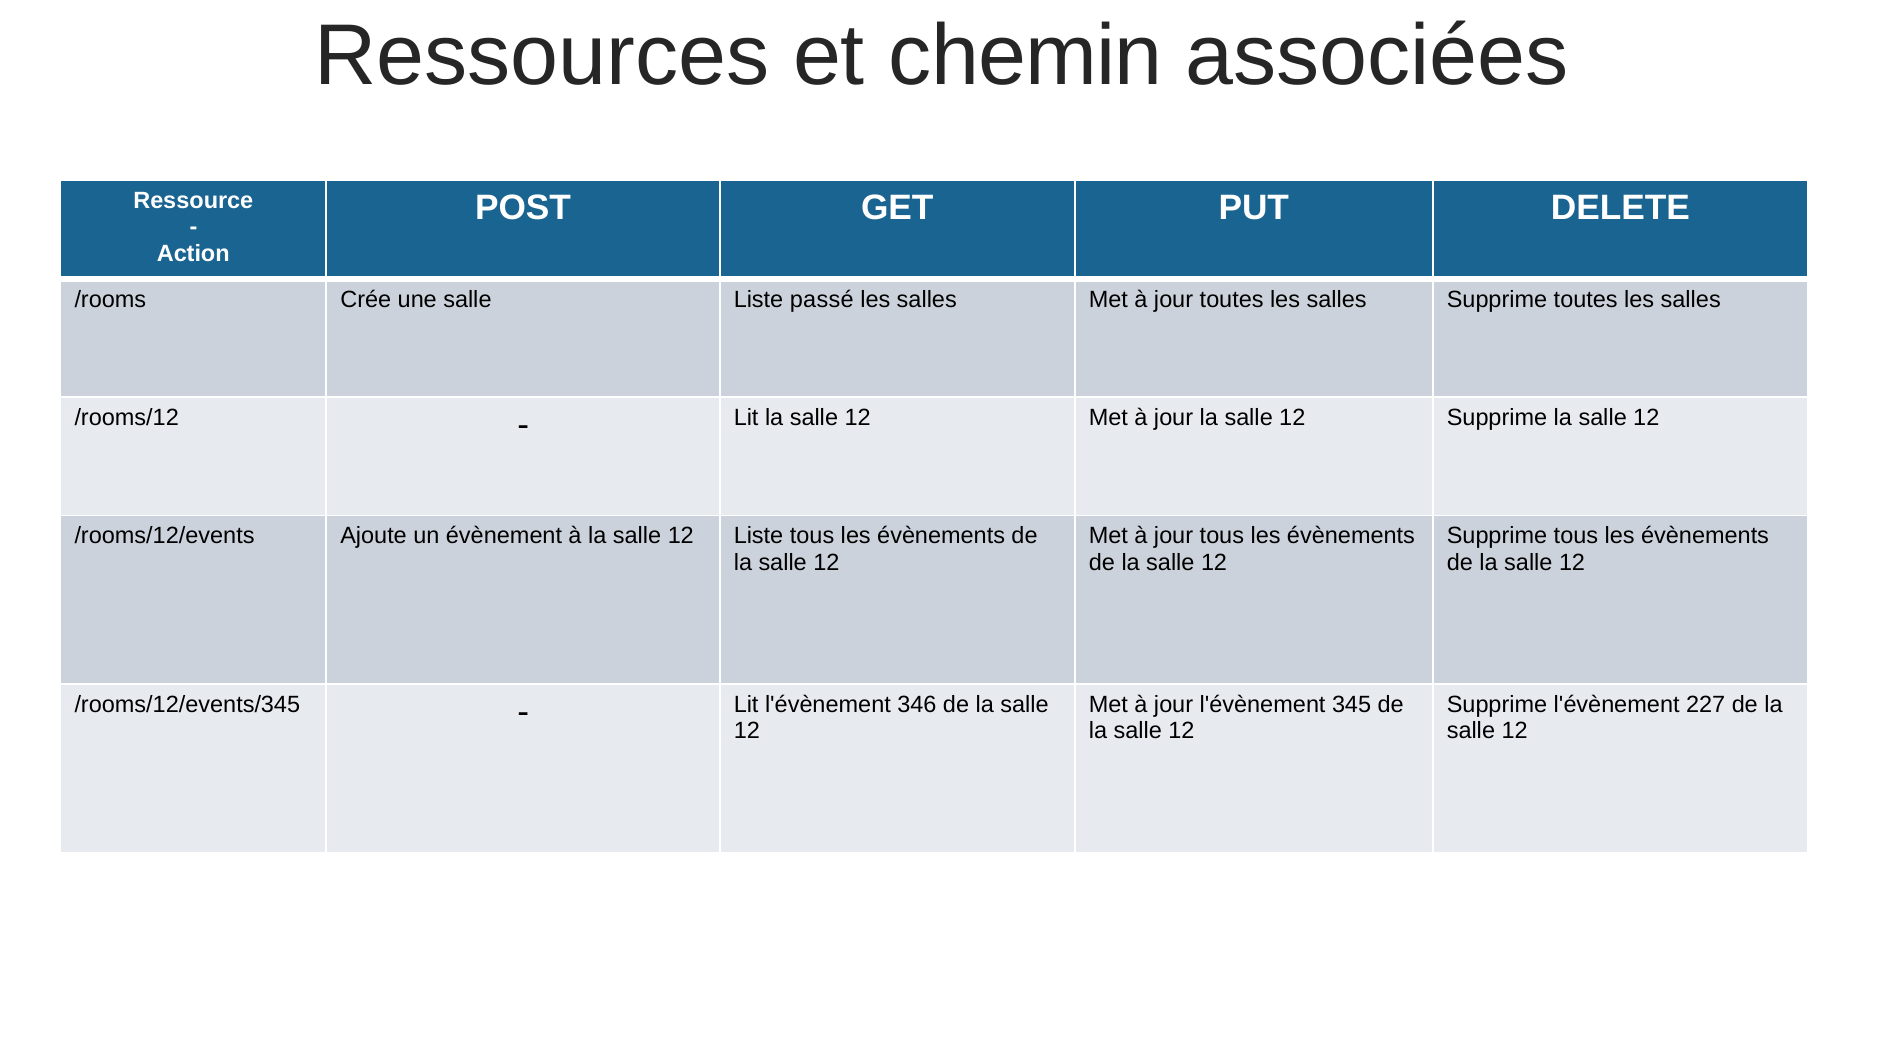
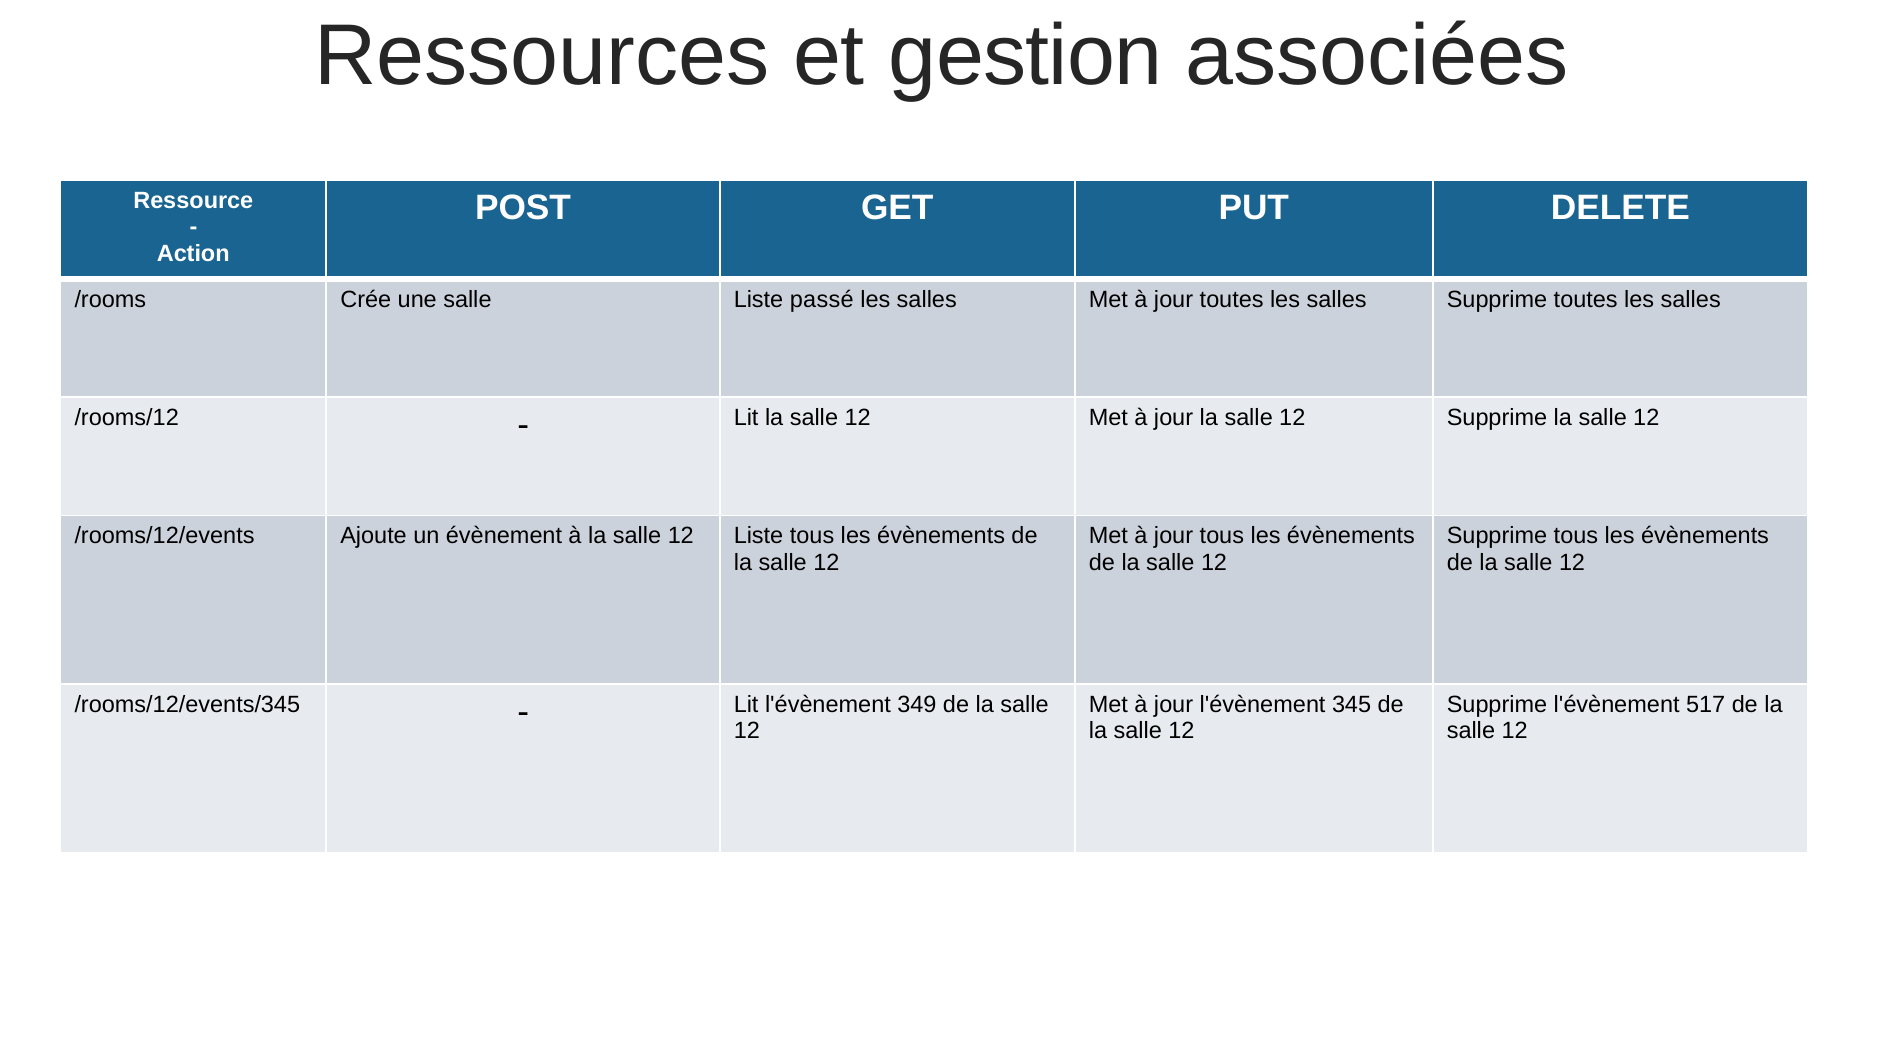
chemin: chemin -> gestion (1026, 56)
346: 346 -> 349 (917, 705)
227: 227 -> 517 (1706, 705)
